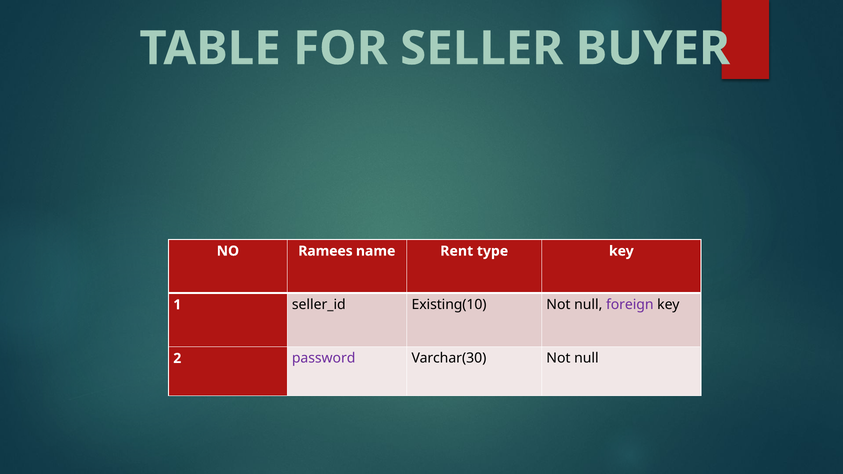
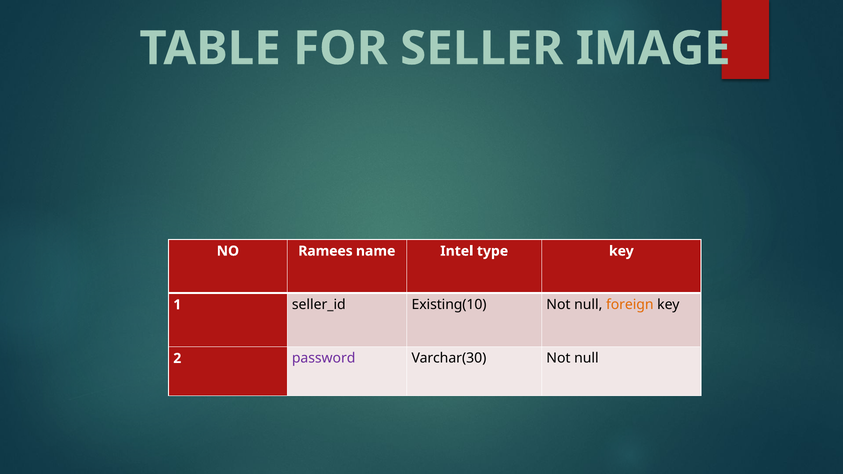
BUYER: BUYER -> IMAGE (653, 49)
Rent: Rent -> Intel (457, 251)
foreign colour: purple -> orange (630, 305)
